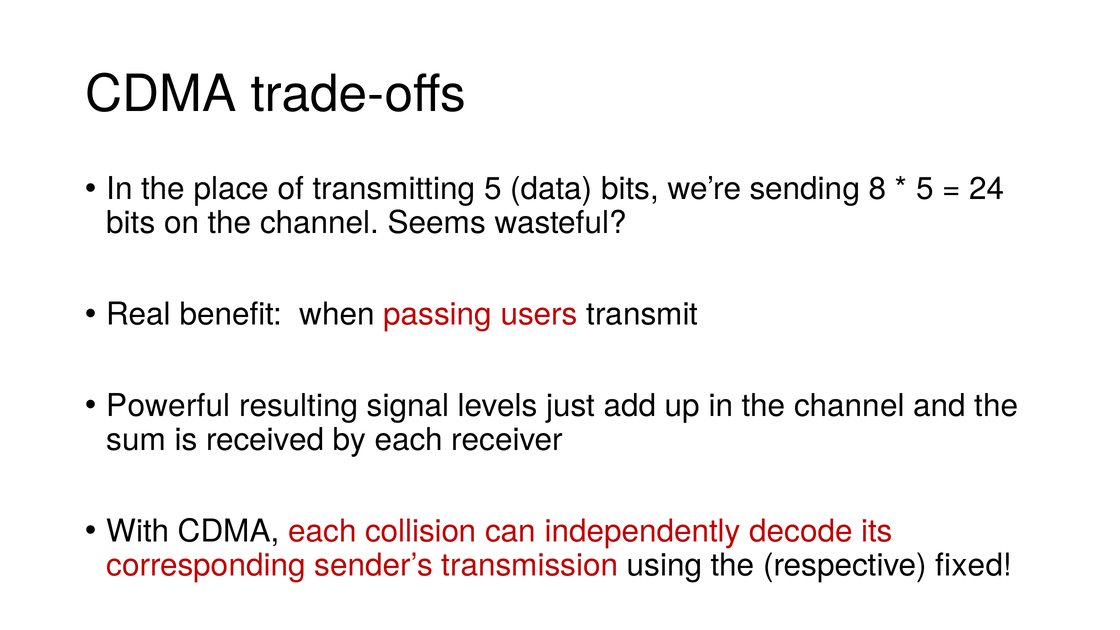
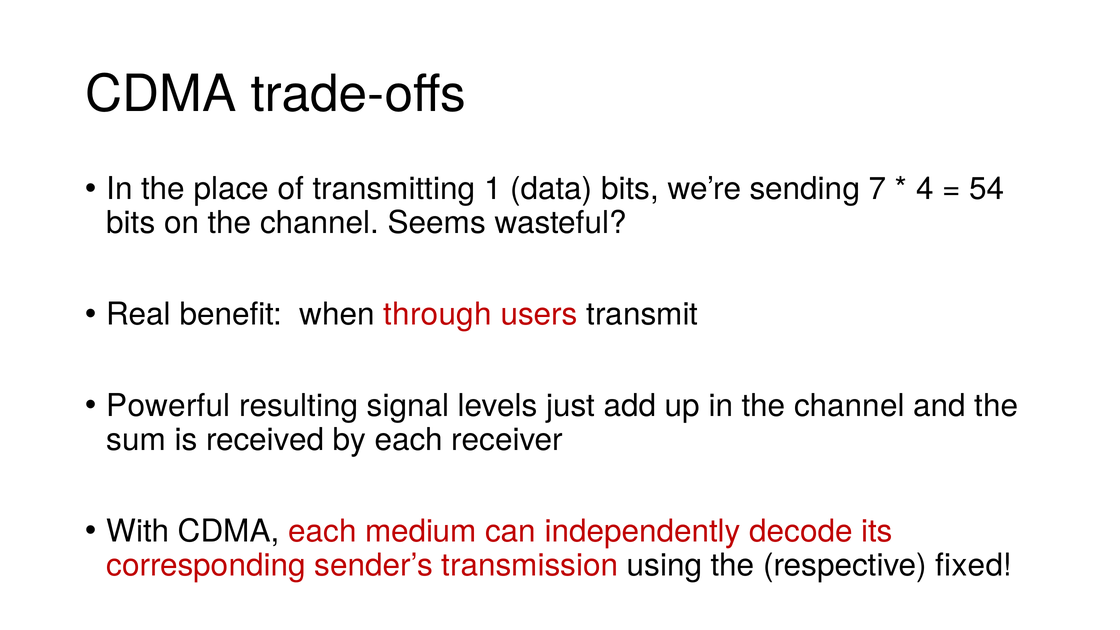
transmitting 5: 5 -> 1 (493, 189)
8: 8 -> 7 (878, 189)
5: 5 -> 4 (925, 189)
24: 24 -> 54 (987, 189)
passing: passing -> through (438, 314)
collision: collision -> medium (421, 531)
